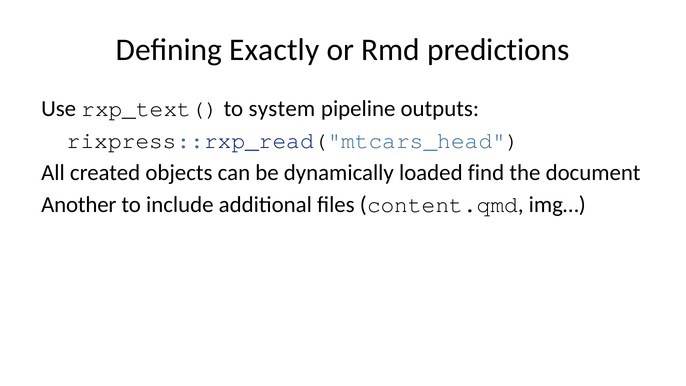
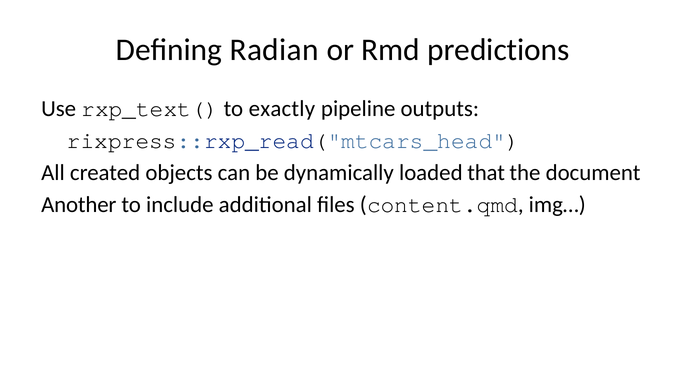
Exactly: Exactly -> Radian (274, 50)
system: system -> exactly (282, 109)
find: find -> that (486, 173)
